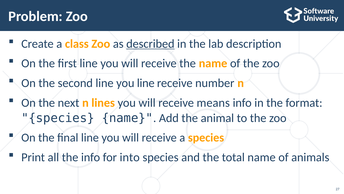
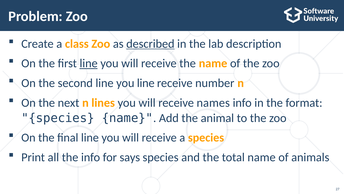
line underline: none -> present (89, 63)
means: means -> names (213, 103)
into: into -> says (130, 157)
